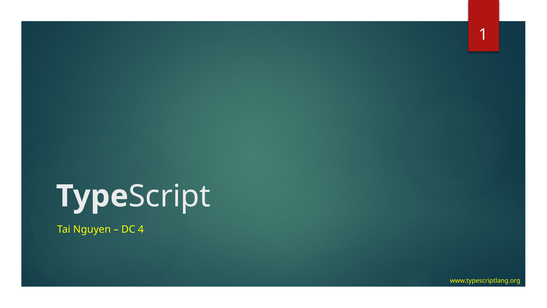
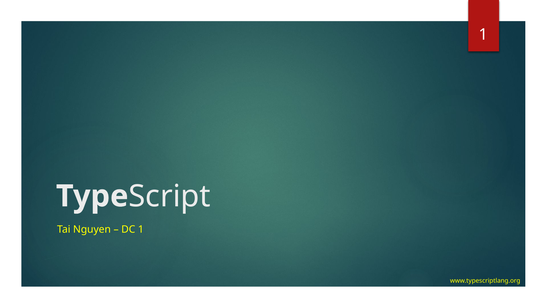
DC 4: 4 -> 1 (141, 229)
